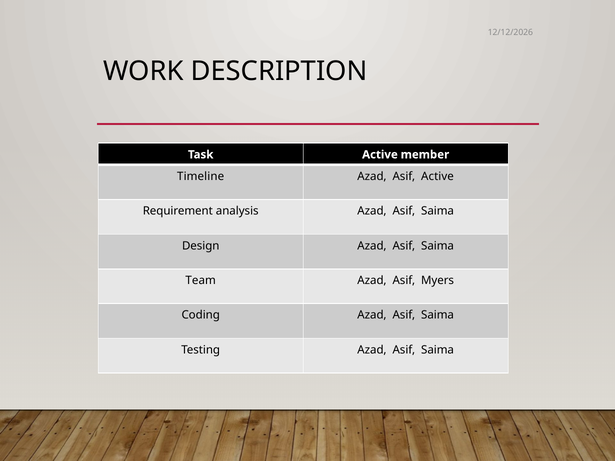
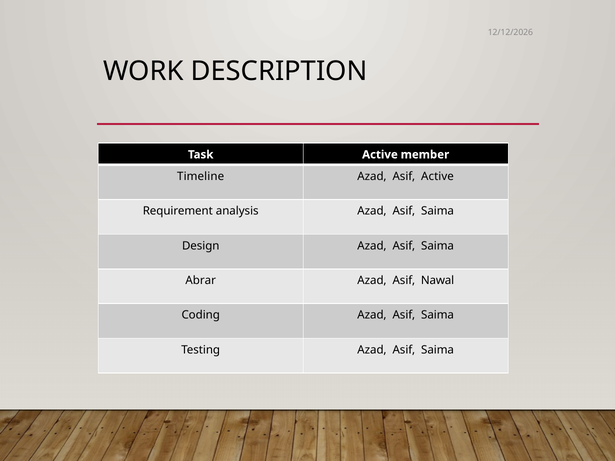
Team: Team -> Abrar (201, 281)
Myers: Myers -> Nawal (438, 281)
